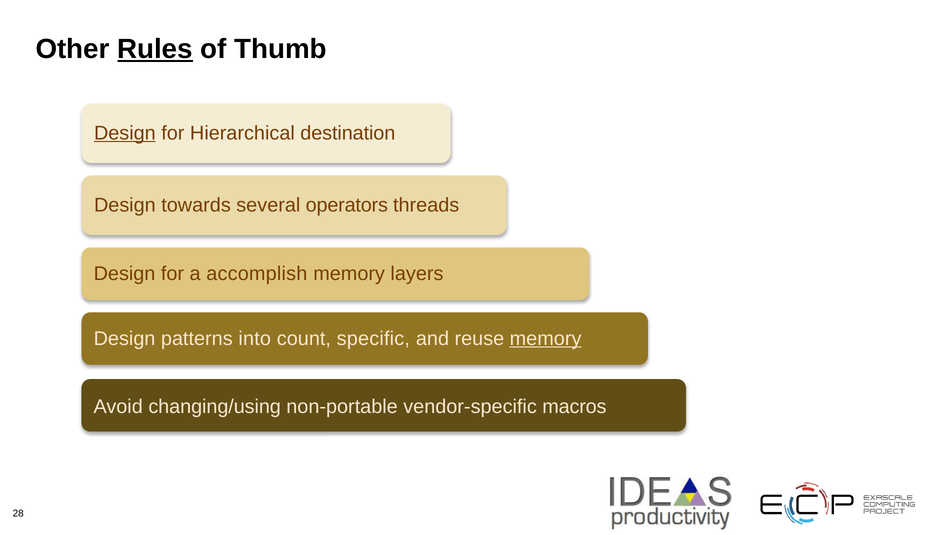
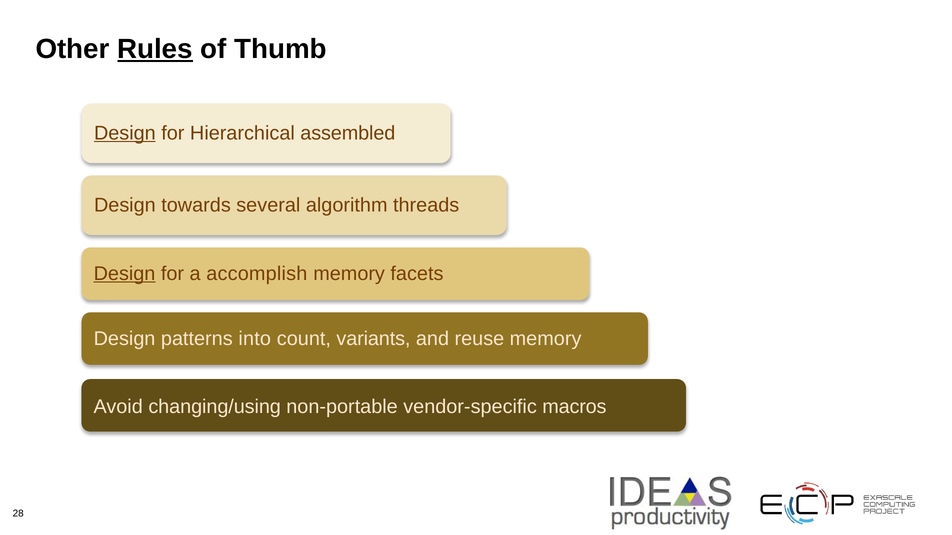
destination: destination -> assembled (348, 133)
operators: operators -> algorithm (347, 205)
Design underline: none -> present (125, 274)
layers: layers -> facets (417, 274)
specific: specific -> variants (373, 339)
memory underline: present -> none (546, 339)
